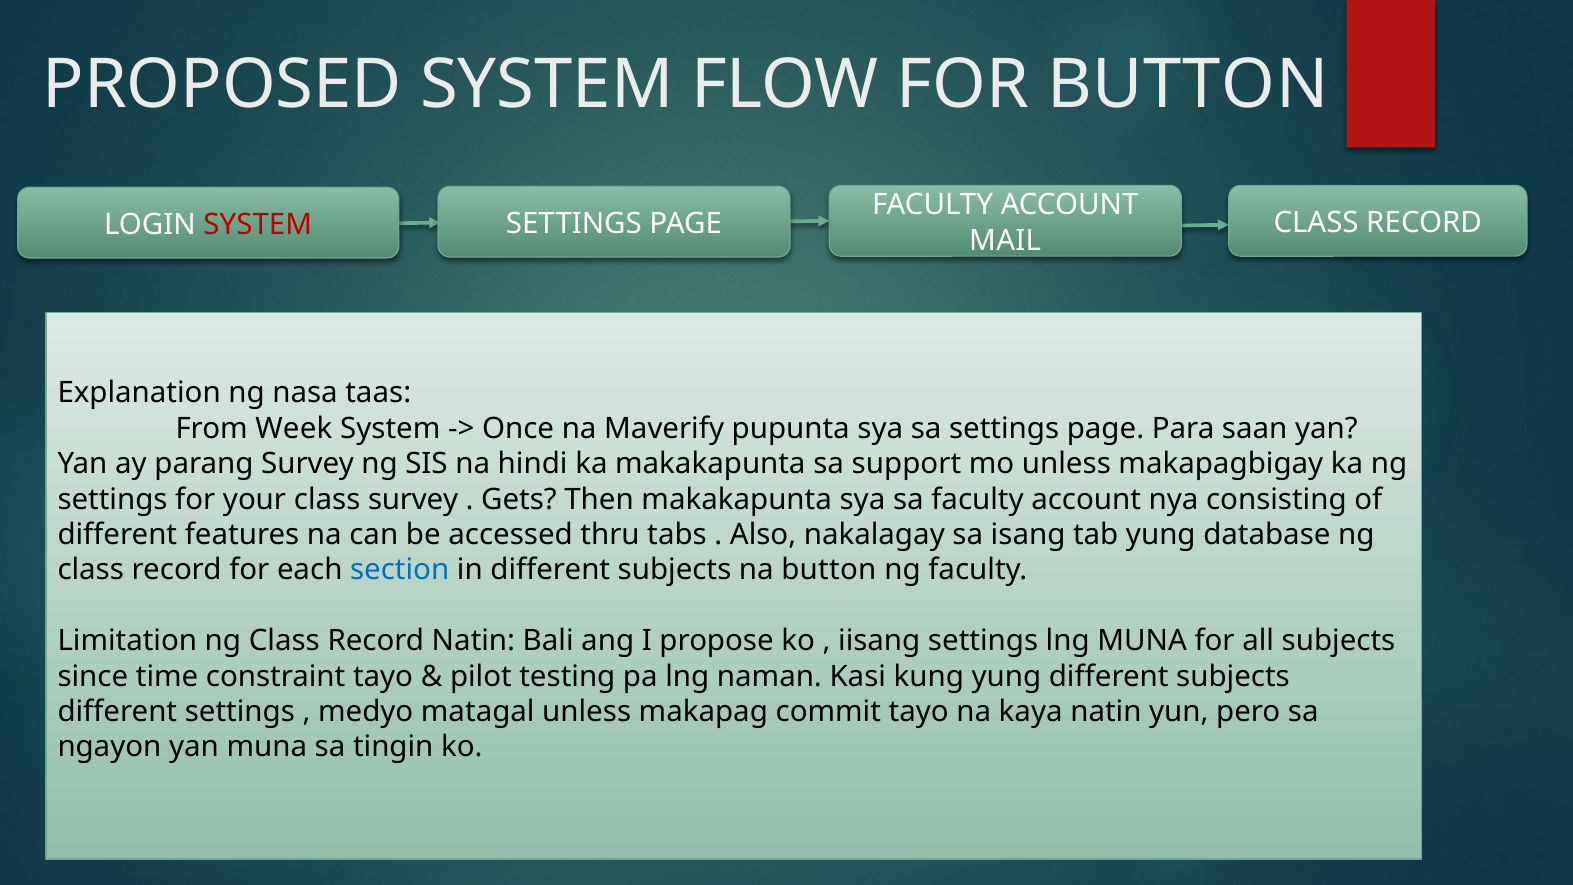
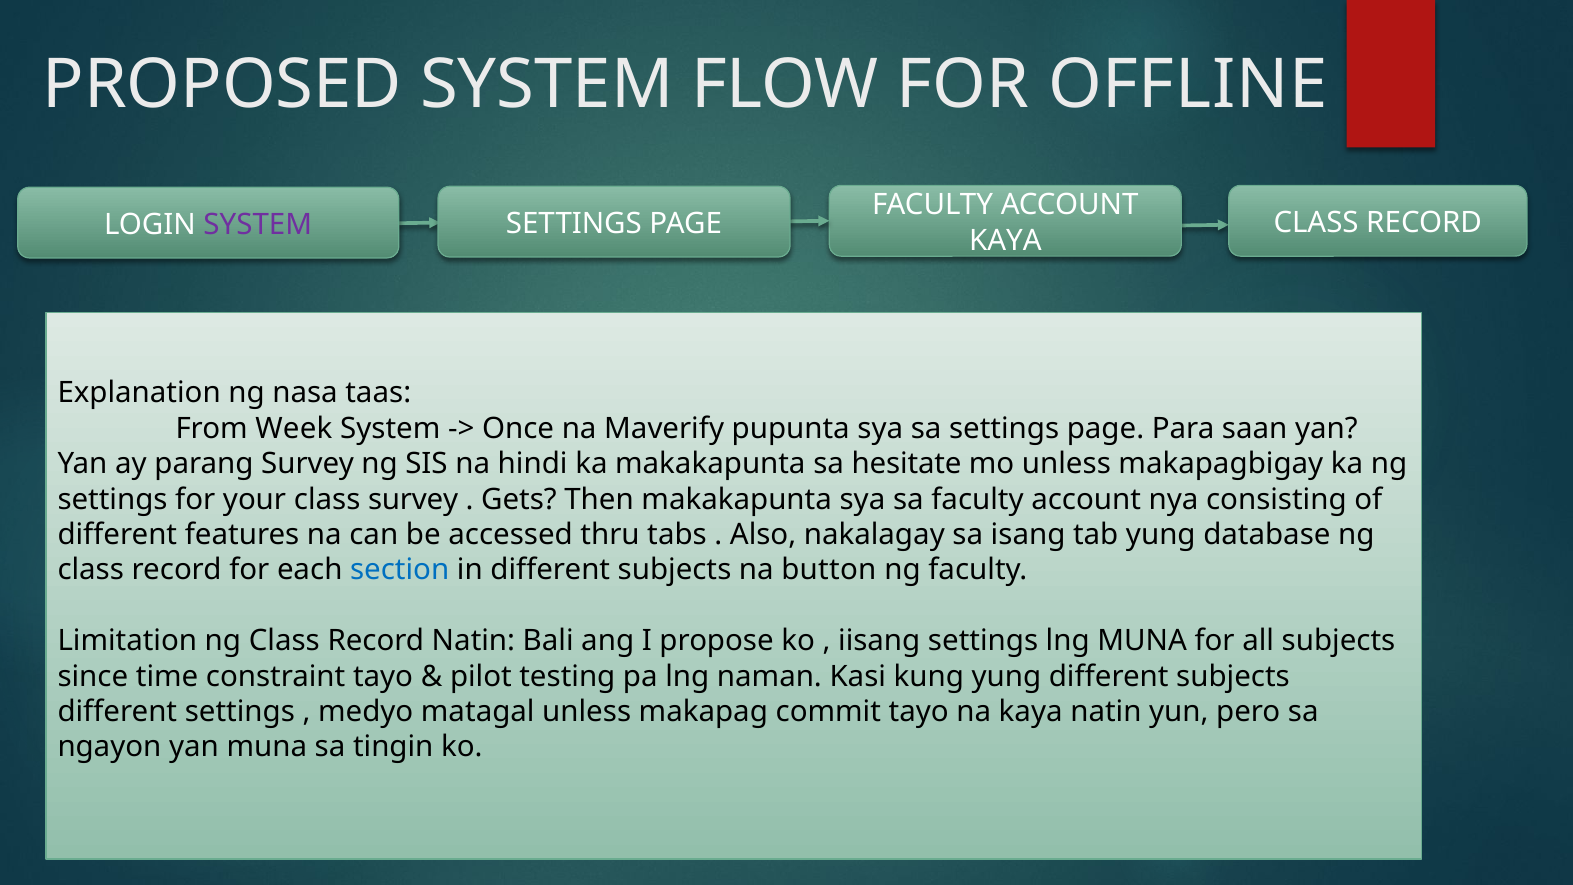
FOR BUTTON: BUTTON -> OFFLINE (1188, 85)
SYSTEM colour: red -> purple (258, 225)
MAIL: MAIL -> KAYA (1005, 240)
support: support -> hesitate (907, 464)
